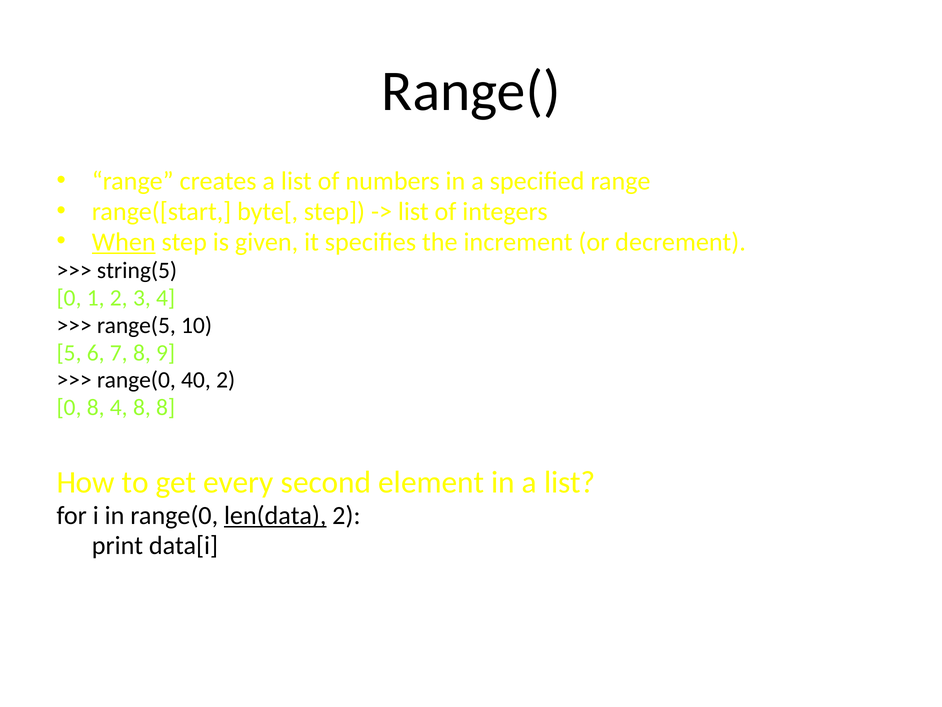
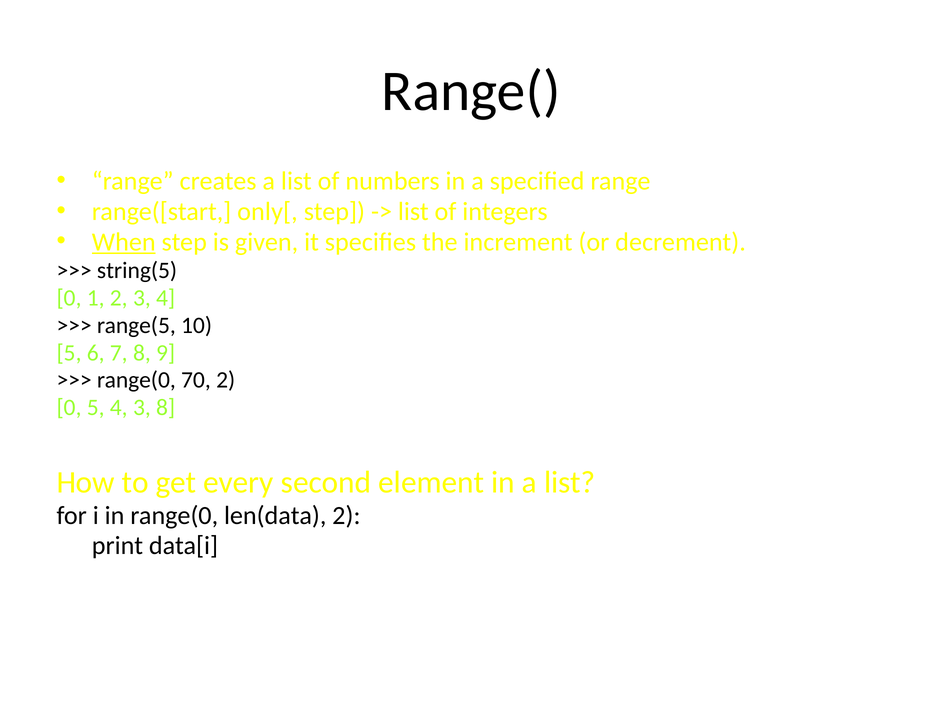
byte[: byte[ -> only[ (267, 211)
40: 40 -> 70 (196, 380)
0 8: 8 -> 5 (96, 407)
4 8: 8 -> 3 (142, 407)
len(data underline: present -> none (275, 515)
